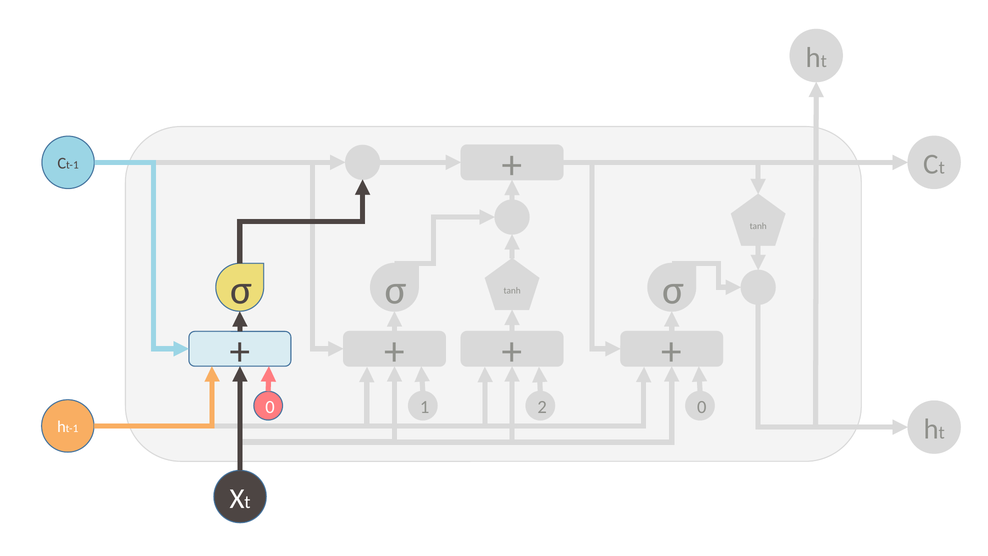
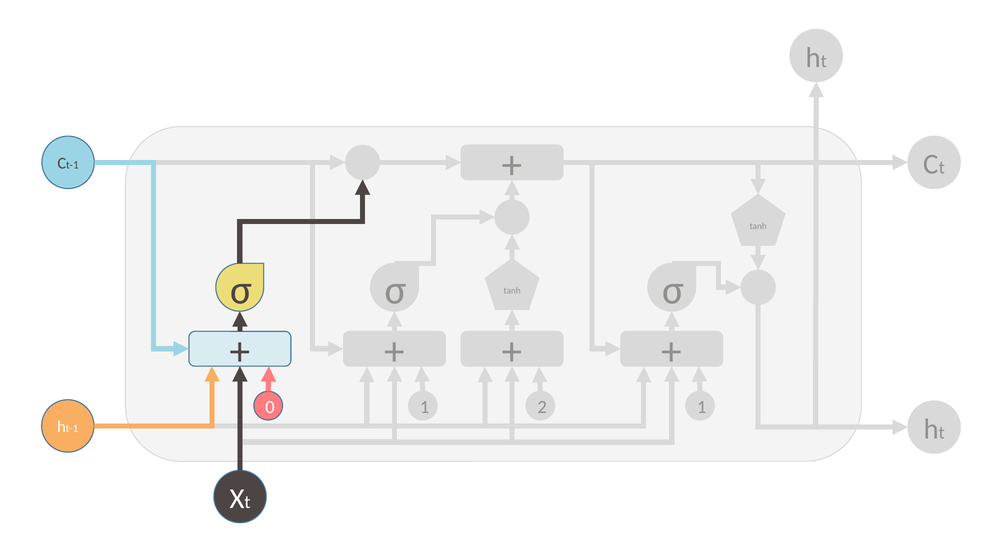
0: 0 -> 1 (702, 407)
